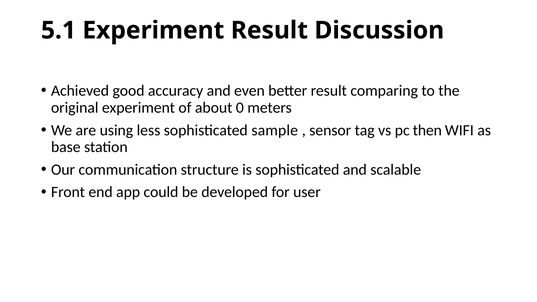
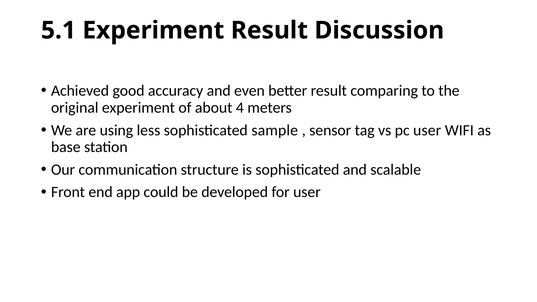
0: 0 -> 4 (240, 108)
pc then: then -> user (427, 130)
